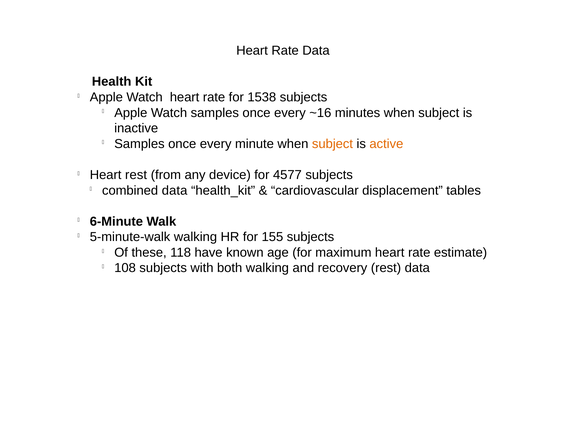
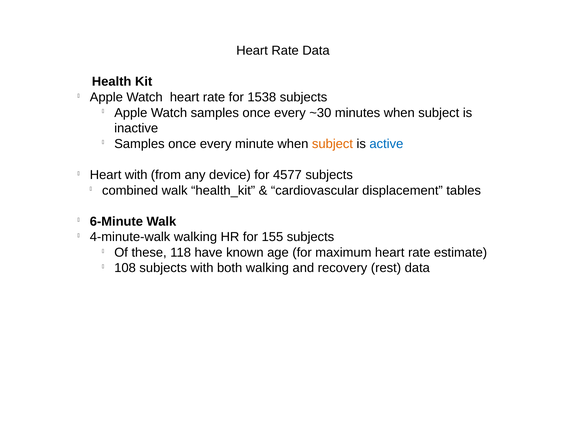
~16: ~16 -> ~30 (320, 113)
active colour: orange -> blue (386, 144)
Heart rest: rest -> with (136, 175)
combined data: data -> walk (175, 190)
5-minute-walk: 5-minute-walk -> 4-minute-walk (130, 237)
